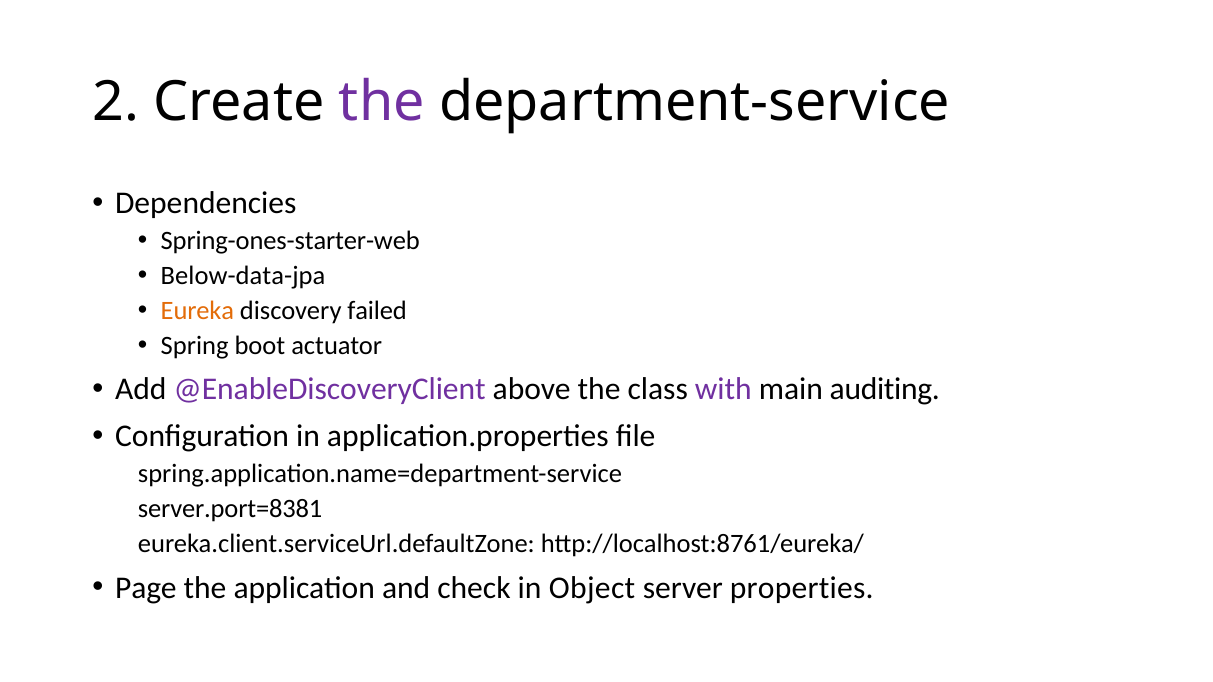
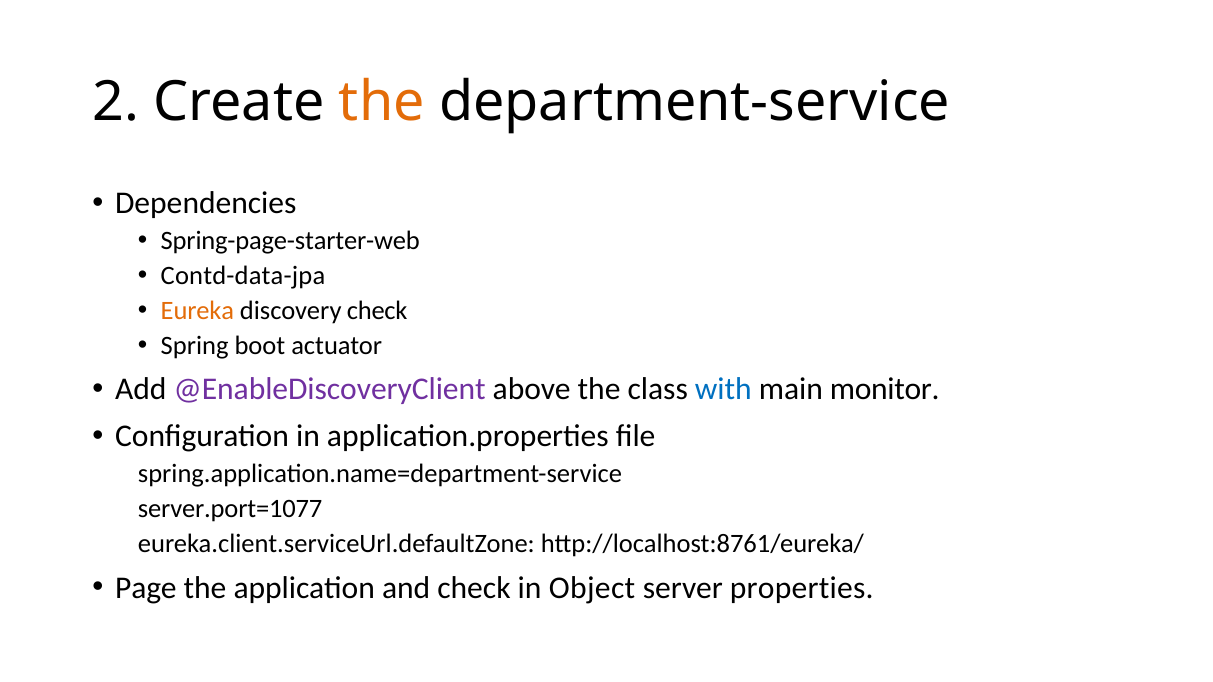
the colour: purple -> orange (382, 102)
Spring-ones-starter-web: Spring-ones-starter-web -> Spring-page-starter-web (290, 241)
Below-data-jpa: Below-data-jpa -> Contd-data-jpa (243, 276)
discovery failed: failed -> check (377, 311)
with colour: purple -> blue (723, 390)
auditing: auditing -> monitor (885, 390)
server.port=8381: server.port=8381 -> server.port=1077 (230, 509)
